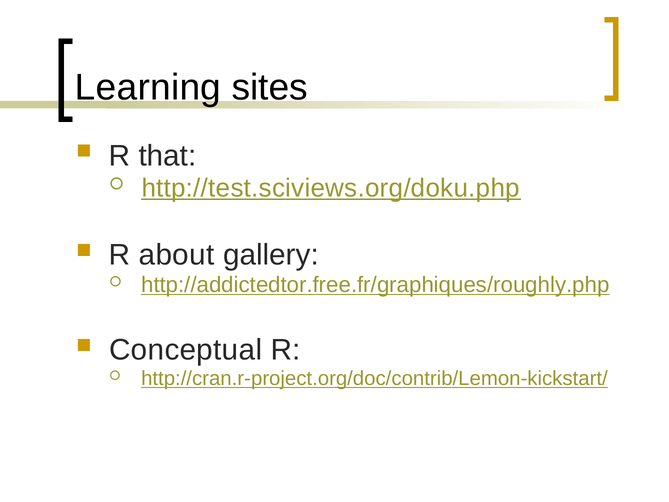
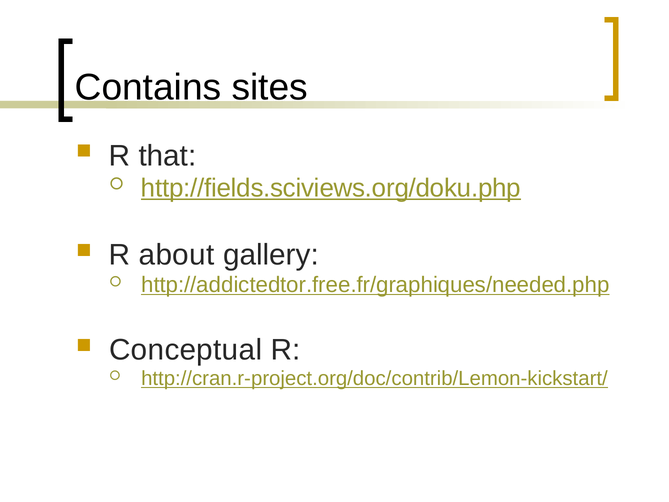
Learning: Learning -> Contains (148, 87)
http://test.sciviews.org/doku.php: http://test.sciviews.org/doku.php -> http://fields.sciviews.org/doku.php (331, 188)
http://addictedtor.free.fr/graphiques/roughly.php: http://addictedtor.free.fr/graphiques/roughly.php -> http://addictedtor.free.fr/graphiques/needed.php (375, 285)
